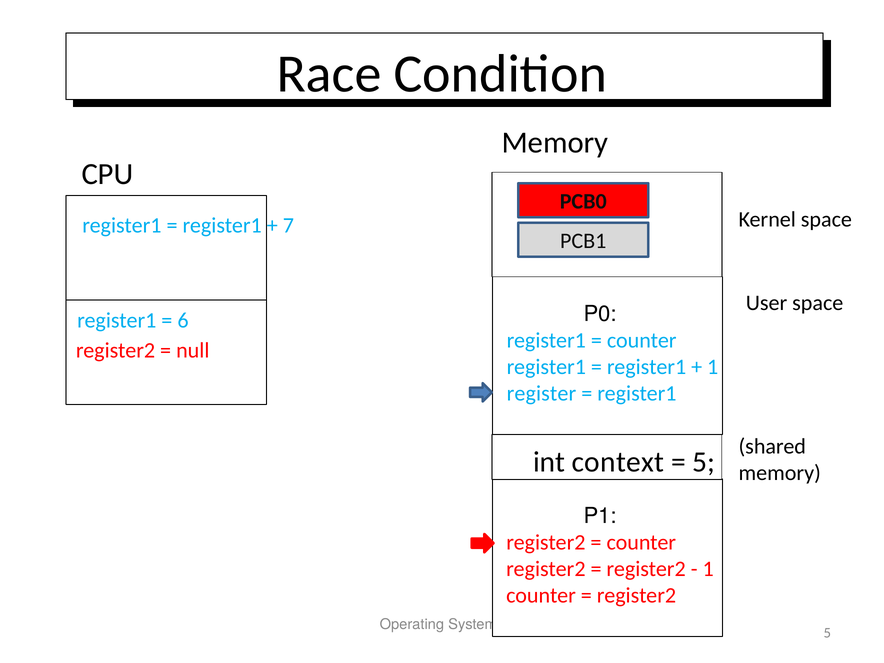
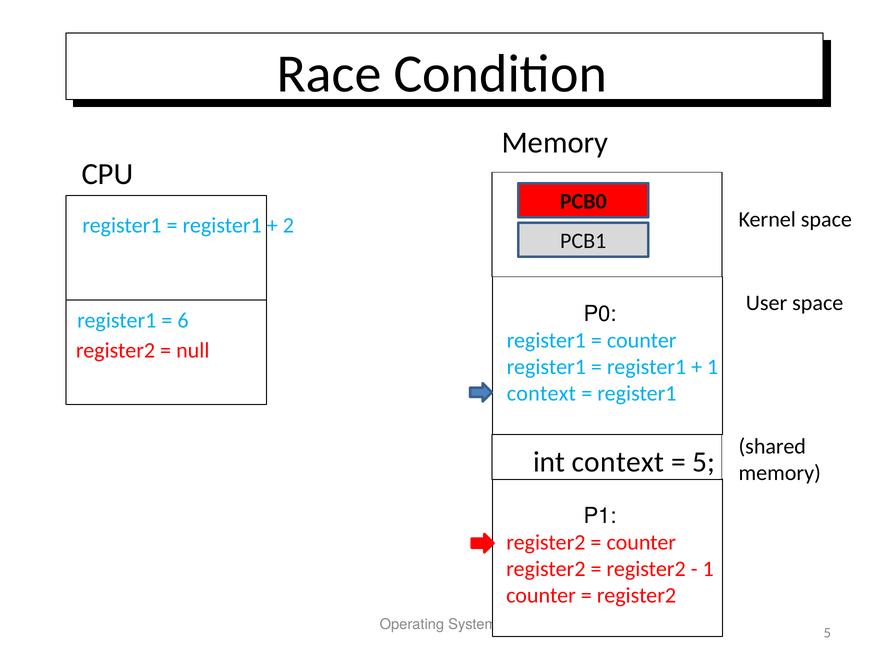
7: 7 -> 2 (288, 225)
register: register -> context (541, 393)
